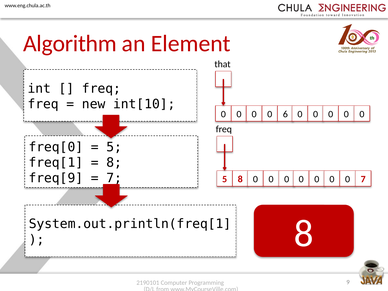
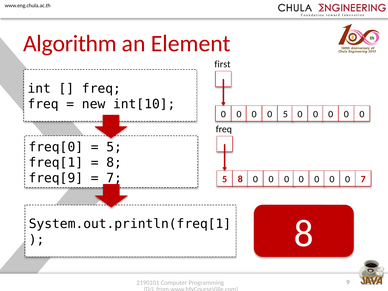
that: that -> first (222, 64)
0 6: 6 -> 5 (285, 114)
